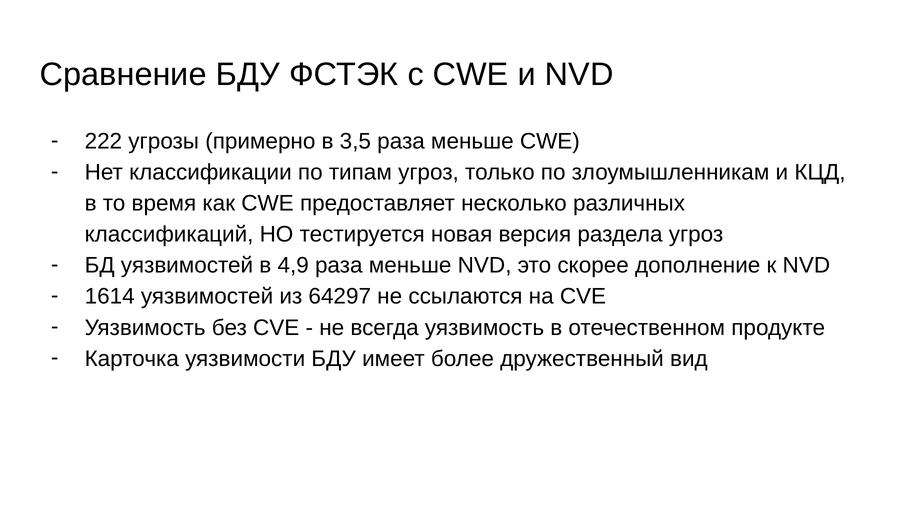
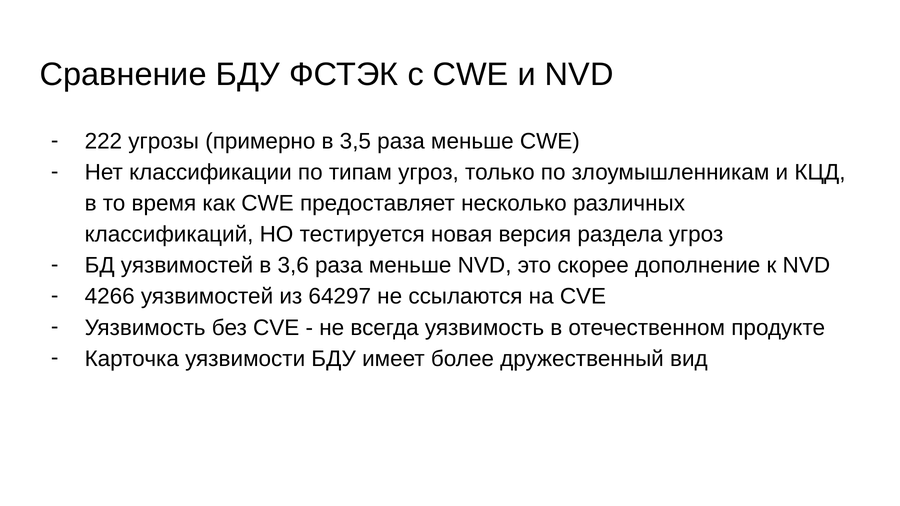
4,9: 4,9 -> 3,6 (293, 266)
1614: 1614 -> 4266 (110, 297)
